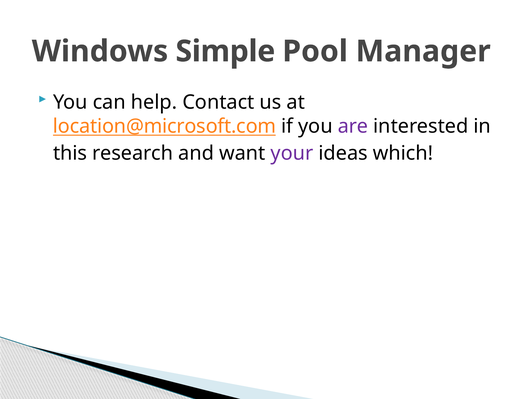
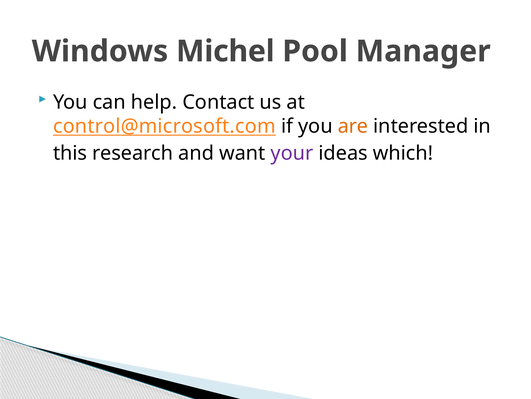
Simple: Simple -> Michel (225, 51)
location@microsoft.com: location@microsoft.com -> control@microsoft.com (164, 126)
are colour: purple -> orange (353, 126)
